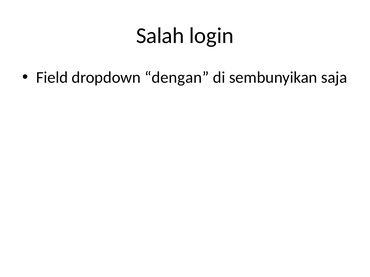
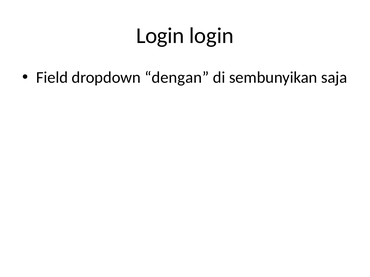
Salah: Salah -> Login (160, 36)
